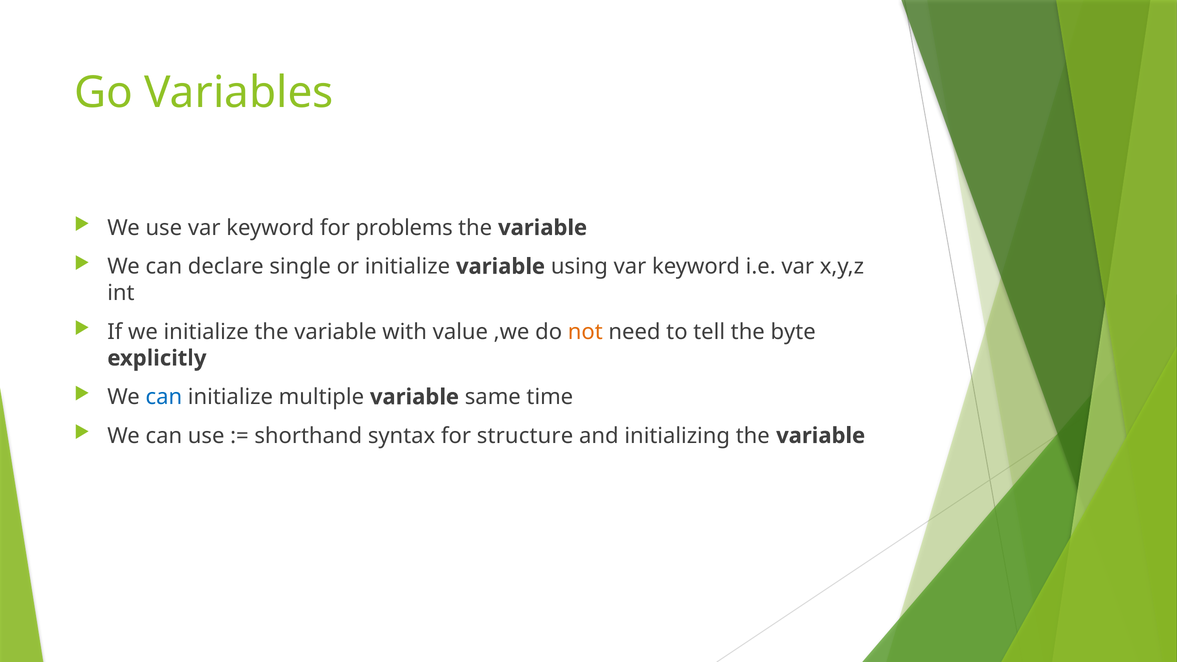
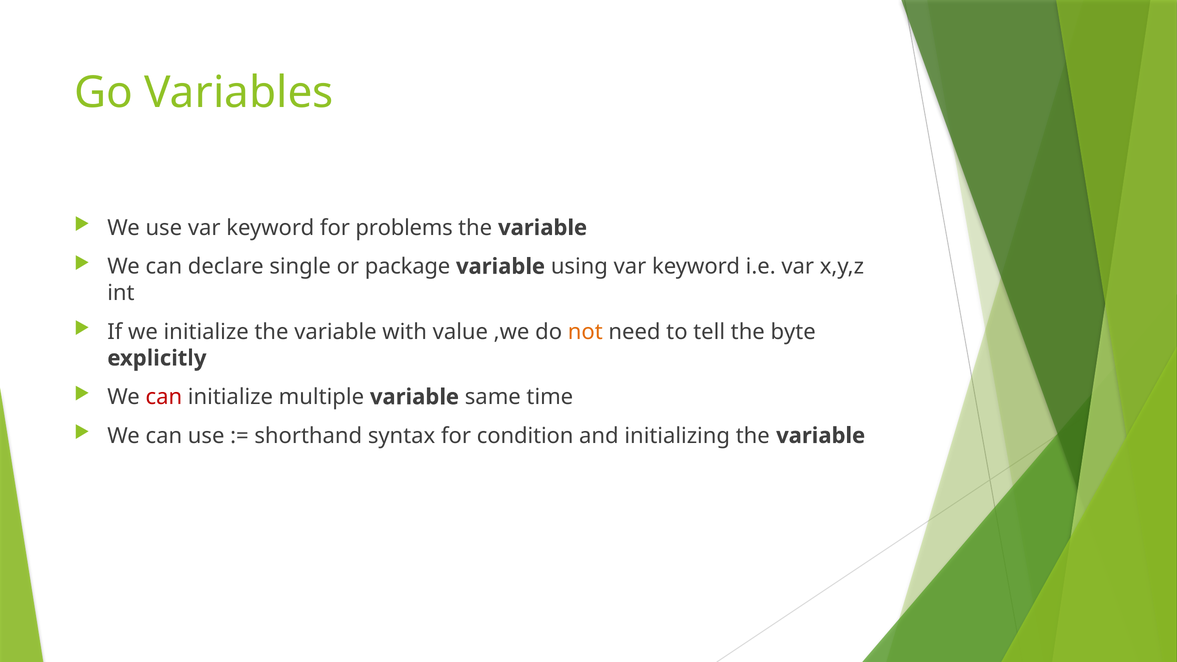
or initialize: initialize -> package (408, 267)
can colour: blue -> red (164, 397)
structure: structure -> condition (525, 436)
